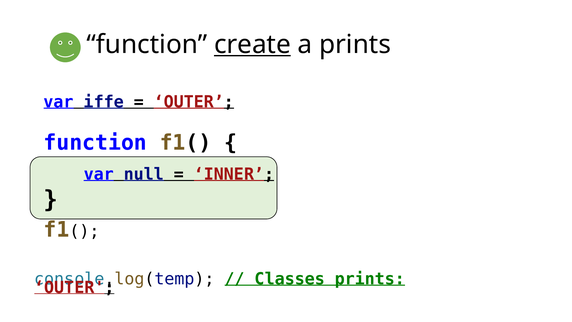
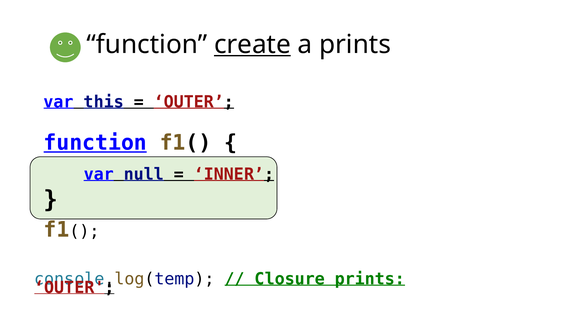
iffe: iffe -> this (104, 102)
function underline: none -> present (95, 143)
Classes: Classes -> Closure (290, 279)
